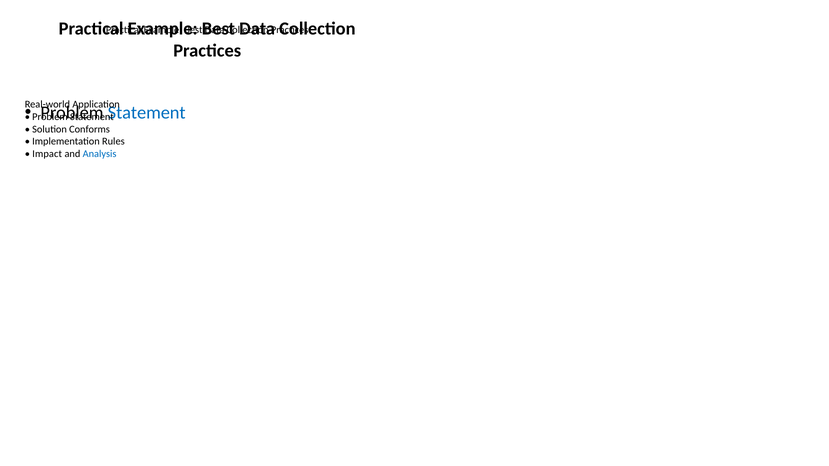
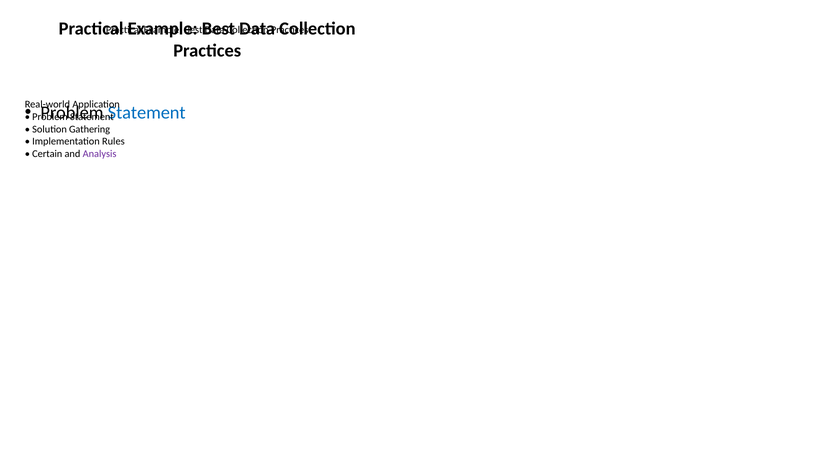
Conforms: Conforms -> Gathering (90, 129)
Impact: Impact -> Certain (47, 154)
Analysis colour: blue -> purple (100, 154)
